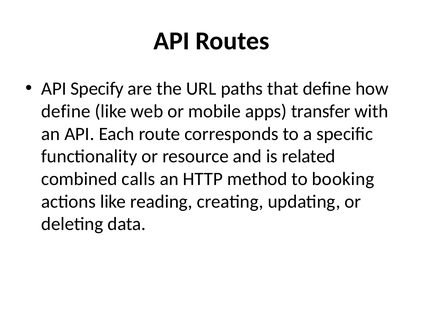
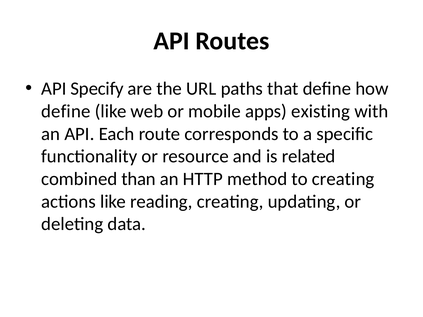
transfer: transfer -> existing (321, 111)
calls: calls -> than (139, 179)
to booking: booking -> creating (343, 179)
